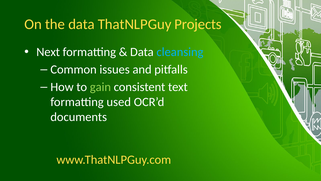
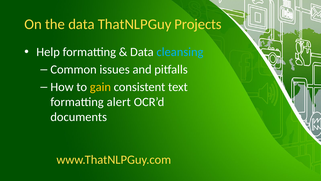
Next: Next -> Help (48, 52)
gain colour: light green -> yellow (100, 87)
used: used -> alert (119, 102)
